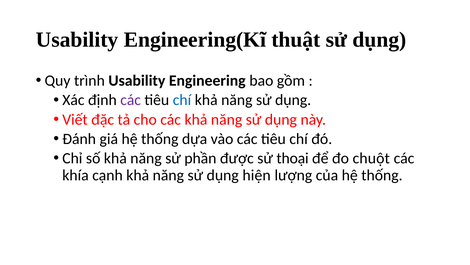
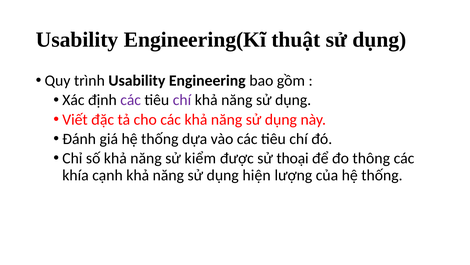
chí colour: blue -> purple (182, 100)
phần: phần -> kiểm (200, 158)
chuột: chuột -> thông (371, 158)
